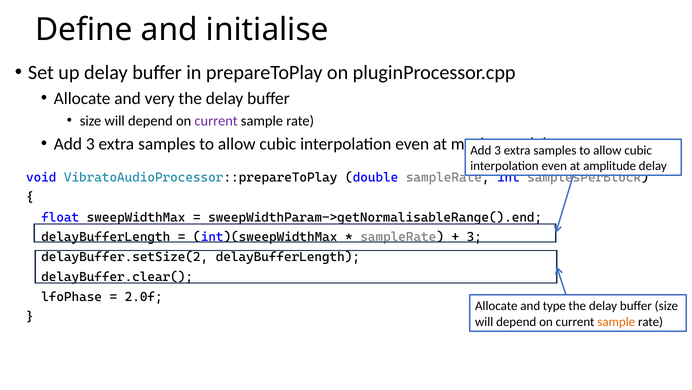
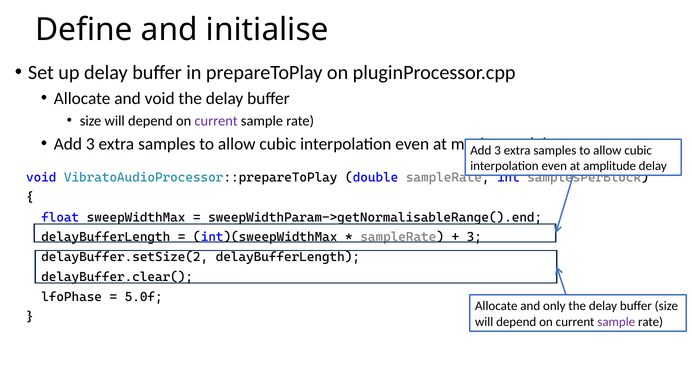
and very: very -> void (160, 98)
2.0f: 2.0f -> 5.0f (144, 296)
type: type -> only (554, 306)
sample colour: orange -> purple (616, 321)
